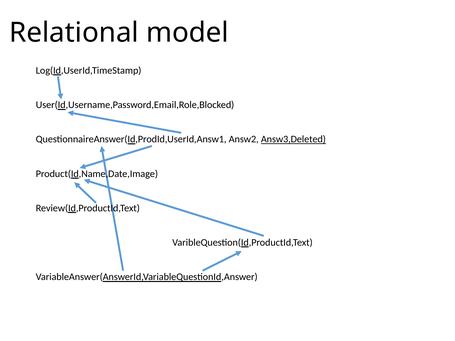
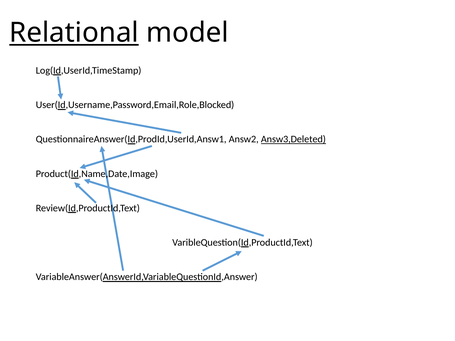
Relational underline: none -> present (74, 33)
